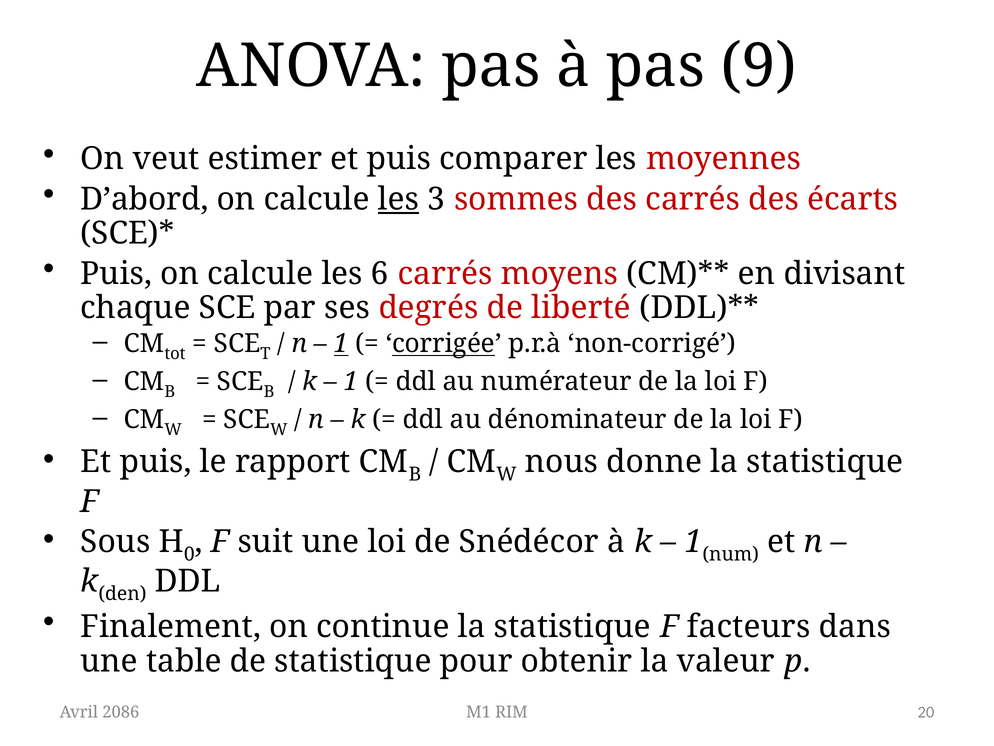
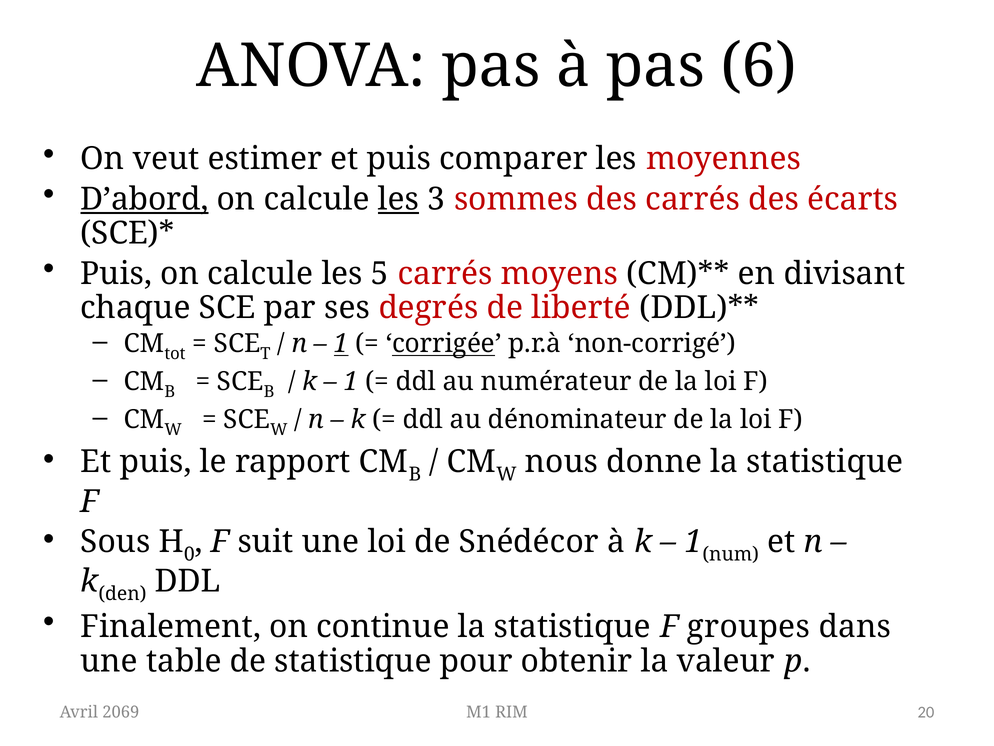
9: 9 -> 6 (759, 66)
D’abord underline: none -> present (144, 199)
6: 6 -> 5 (380, 274)
facteurs: facteurs -> groupes (748, 626)
2086: 2086 -> 2069 (121, 712)
